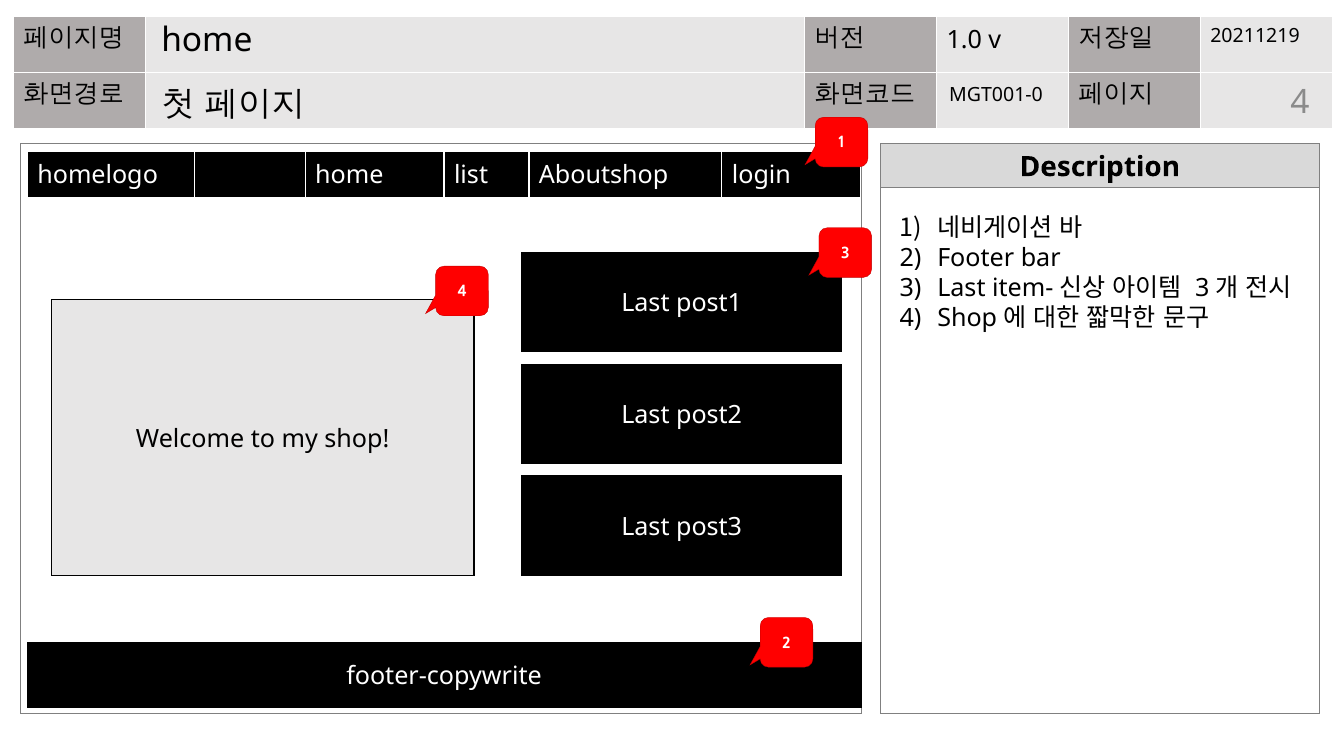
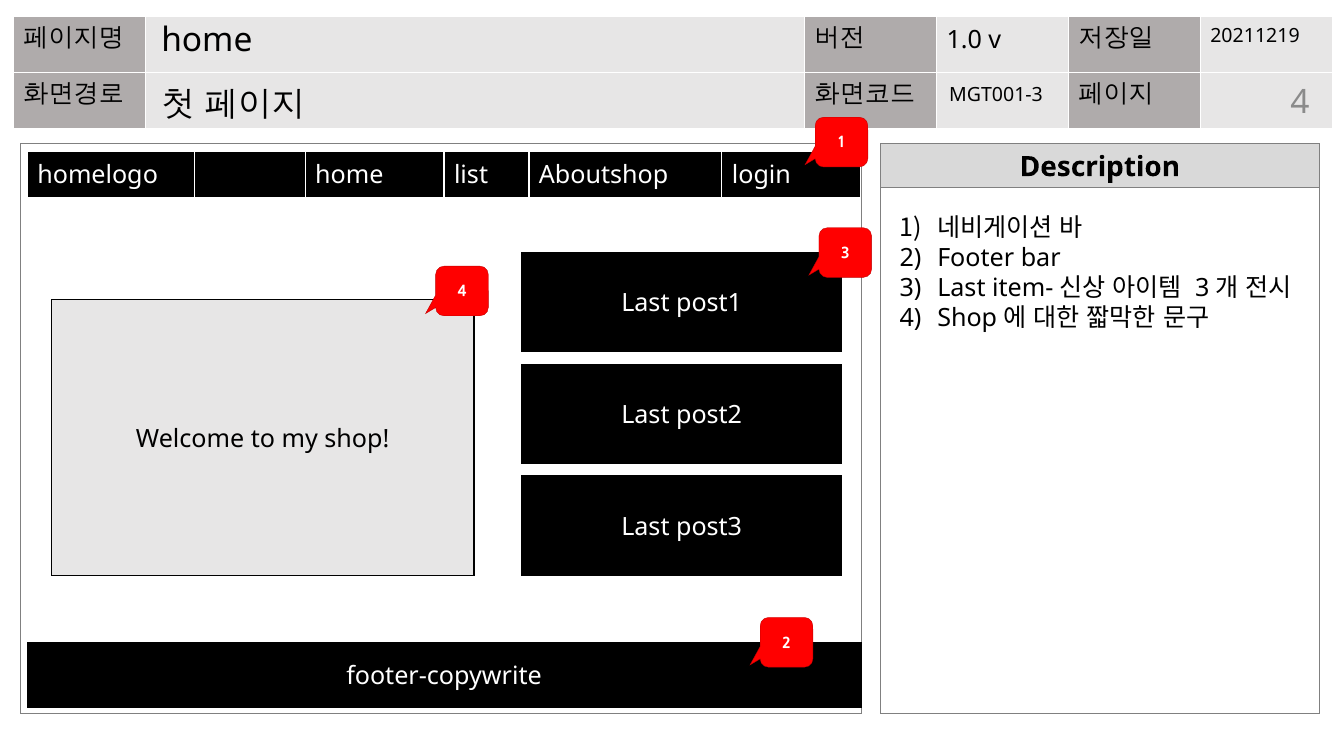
MGT001-0: MGT001-0 -> MGT001-3 (996, 95)
